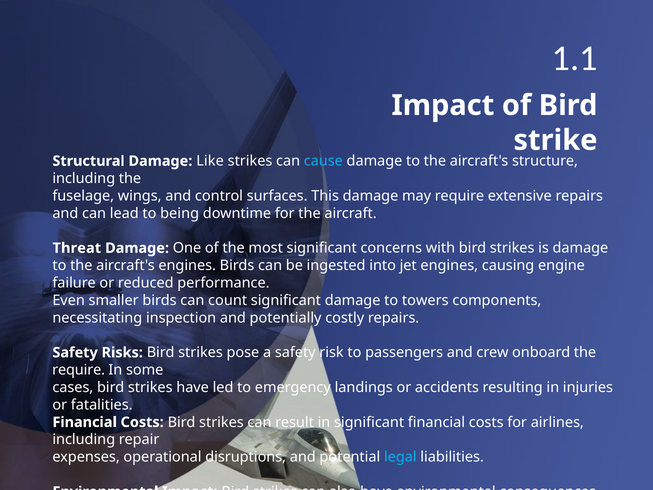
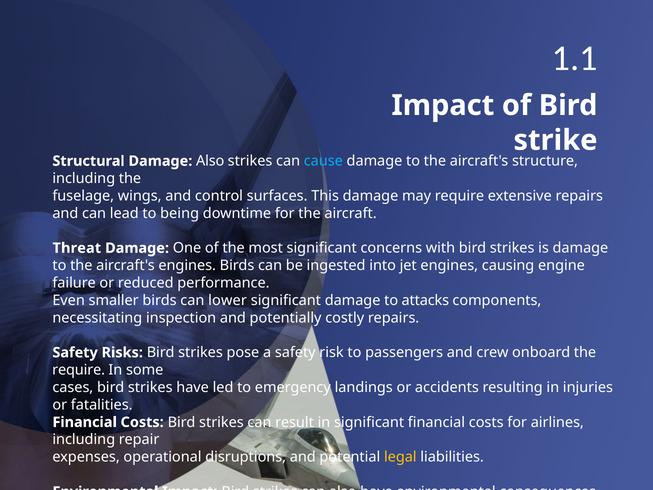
Damage Like: Like -> Also (210, 161)
count: count -> lower (228, 300)
towers: towers -> attacks (425, 300)
legal colour: light blue -> yellow (400, 457)
